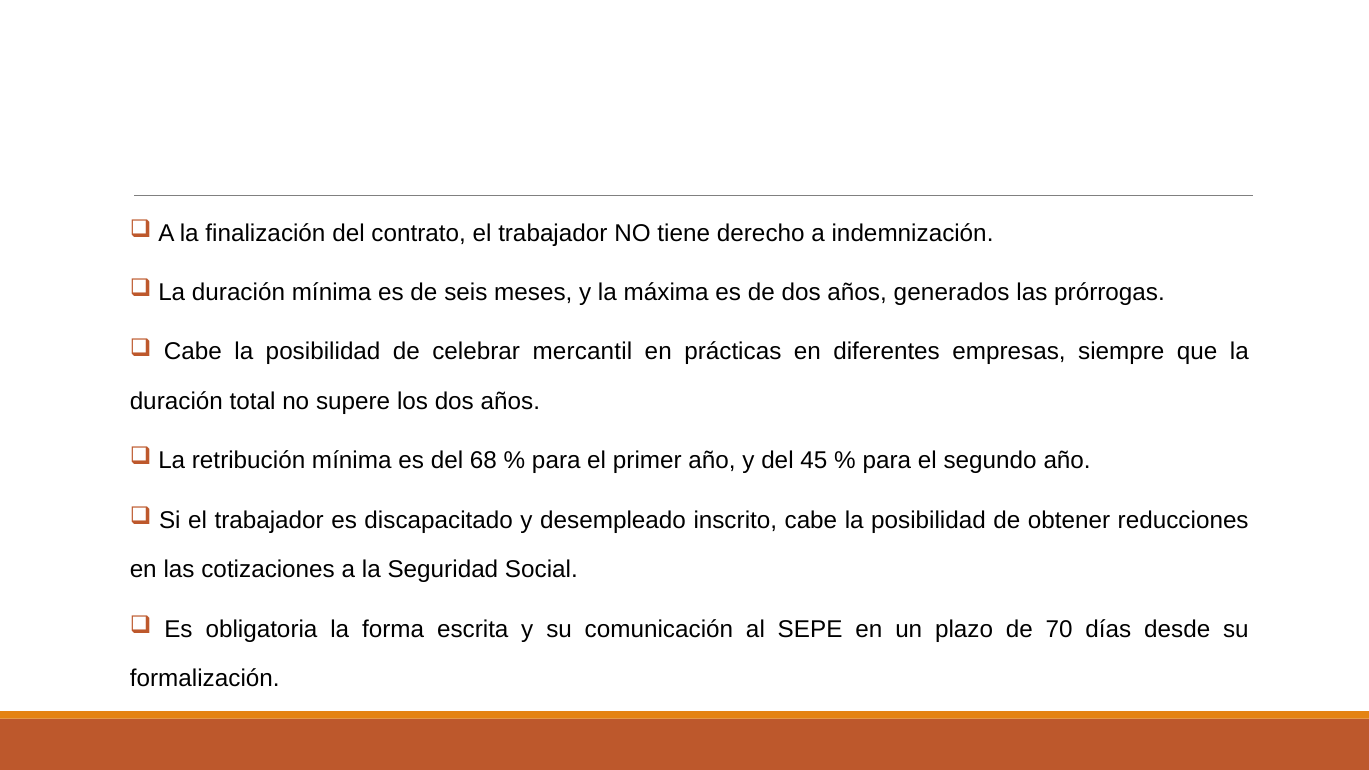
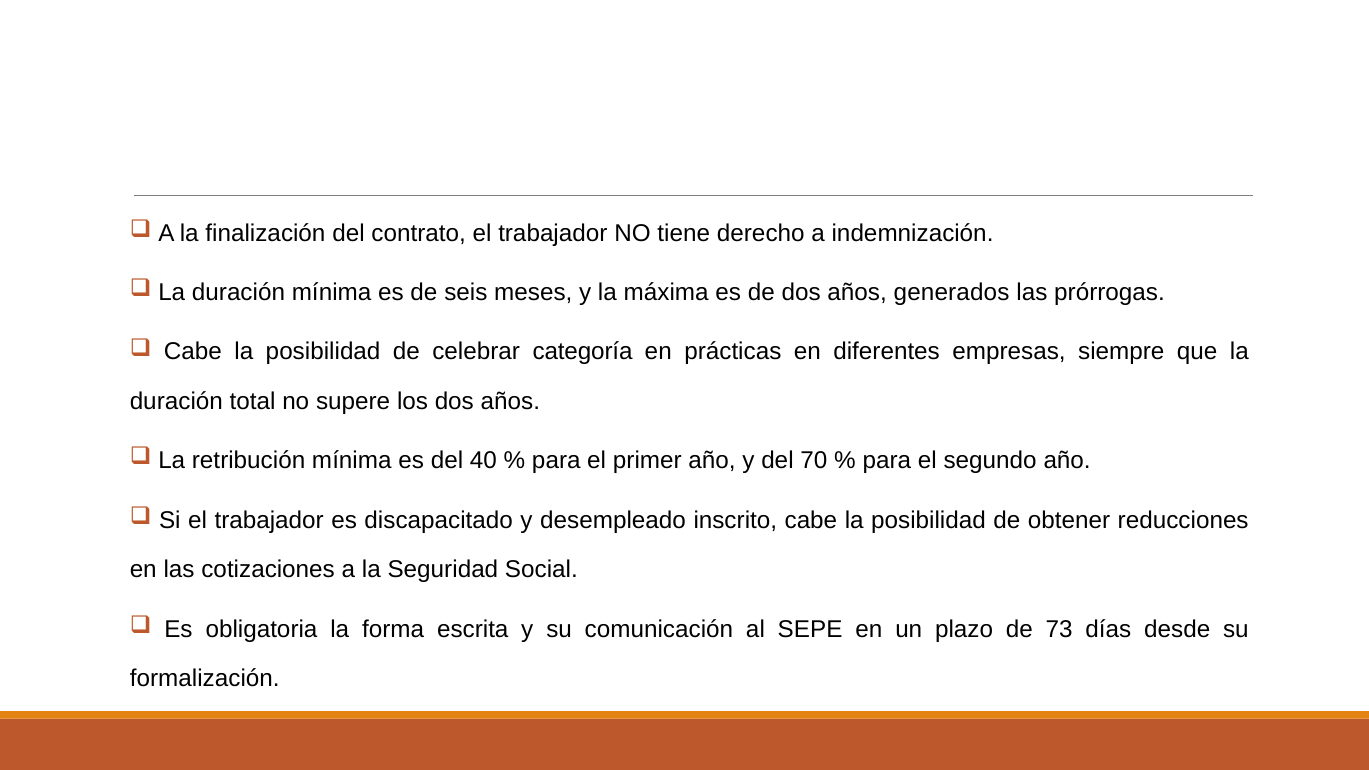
mercantil: mercantil -> categoría (583, 352)
68: 68 -> 40 (483, 461)
45: 45 -> 70 (814, 461)
70: 70 -> 73 (1059, 629)
